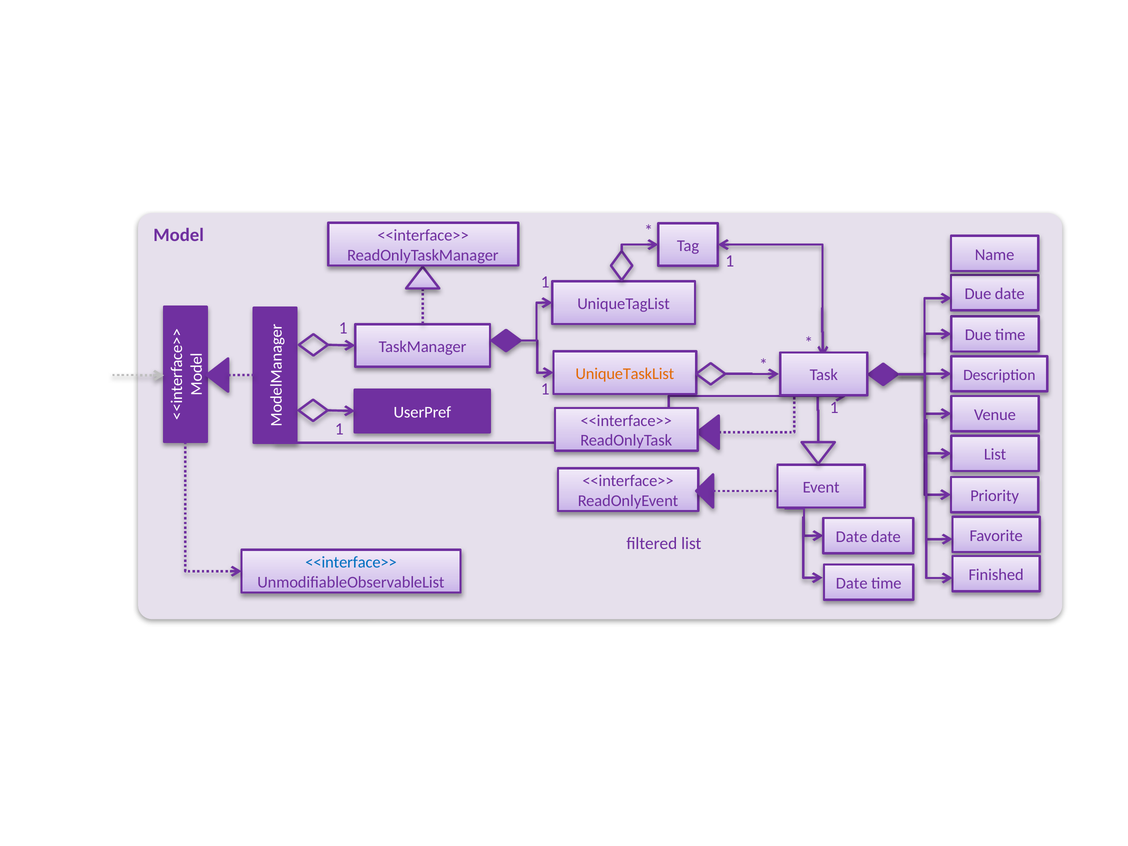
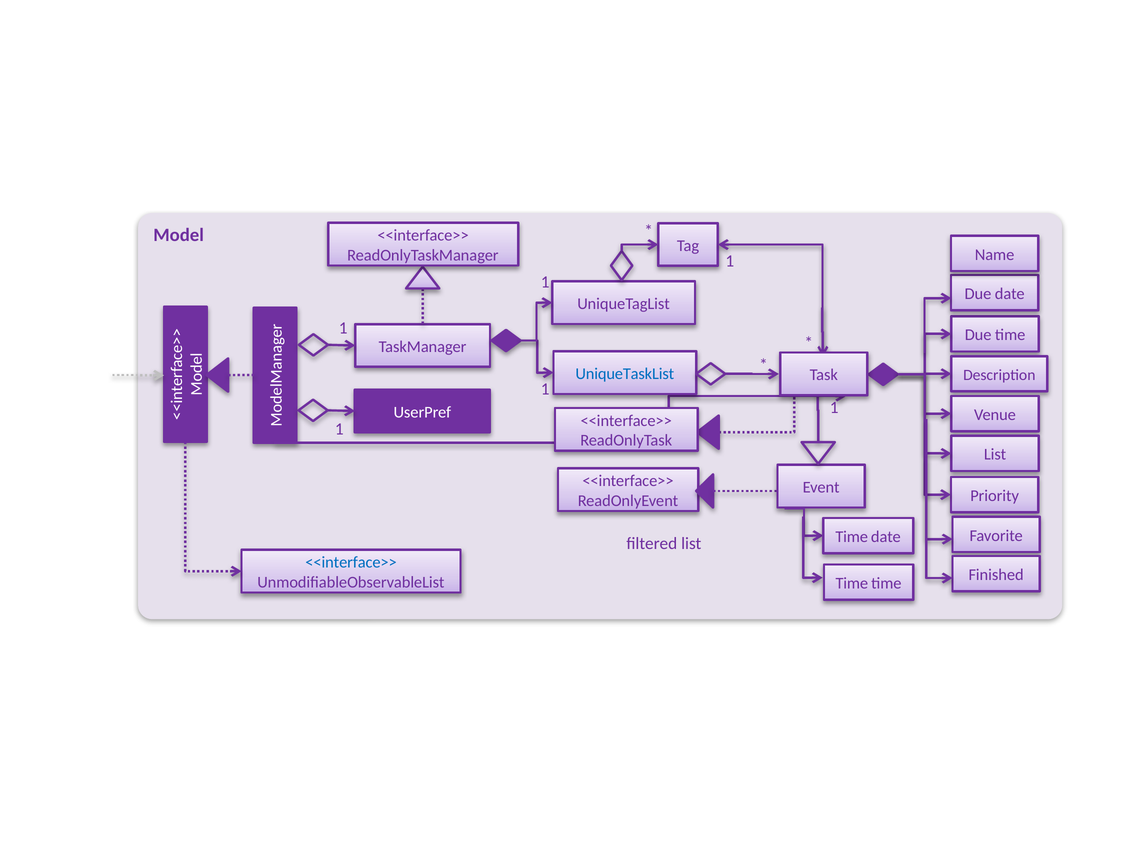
UniqueTaskList colour: orange -> blue (625, 374)
Date: Date -> Time (852, 537)
Date: Date -> Time (852, 583)
